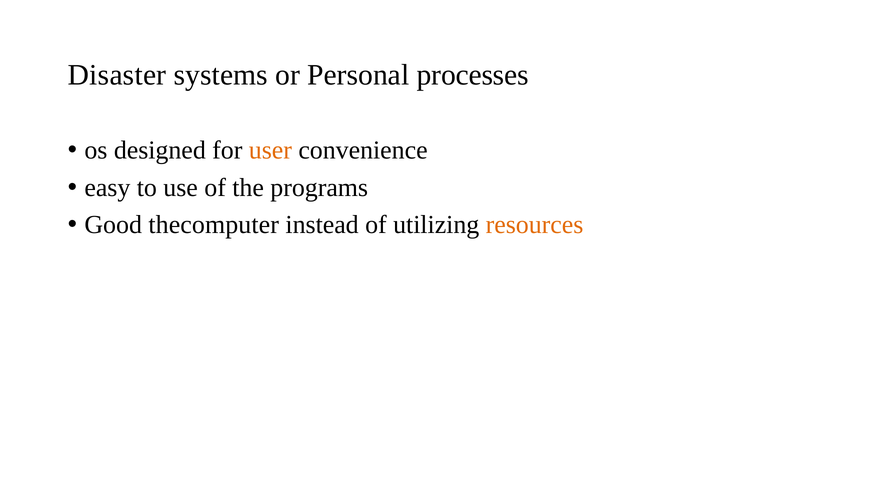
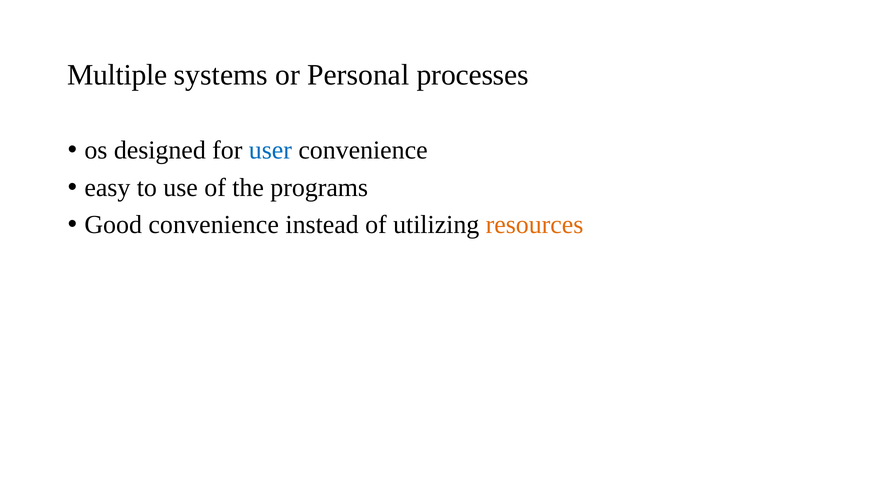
Disaster: Disaster -> Multiple (117, 75)
user colour: orange -> blue (270, 150)
Good thecomputer: thecomputer -> convenience (214, 225)
